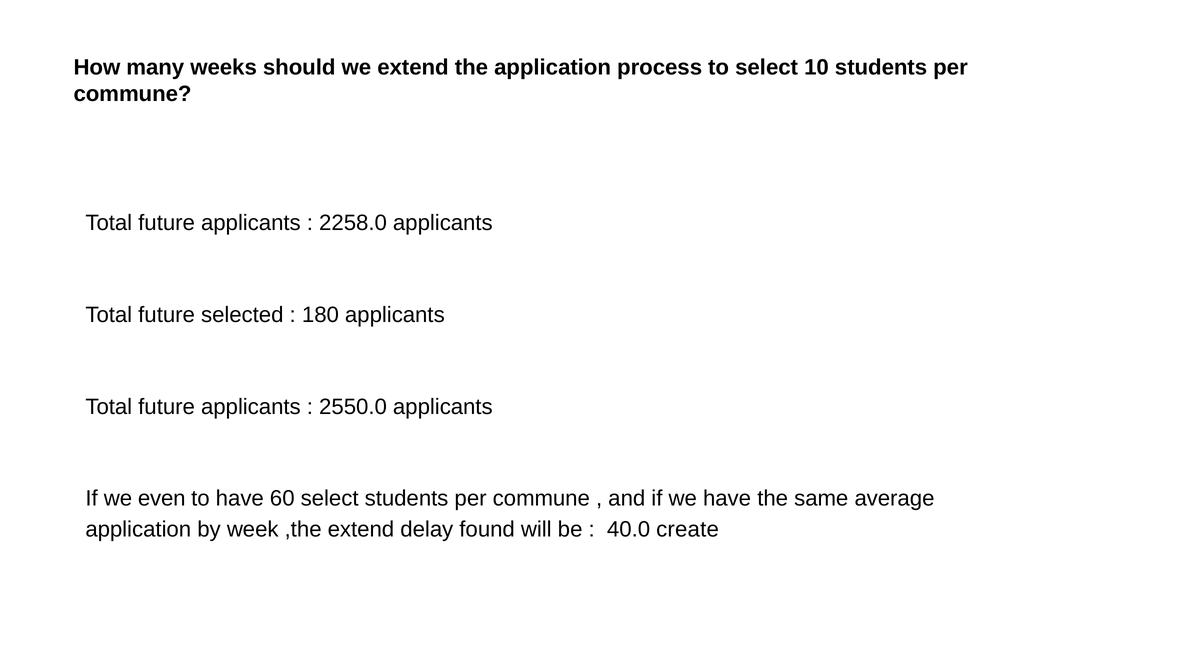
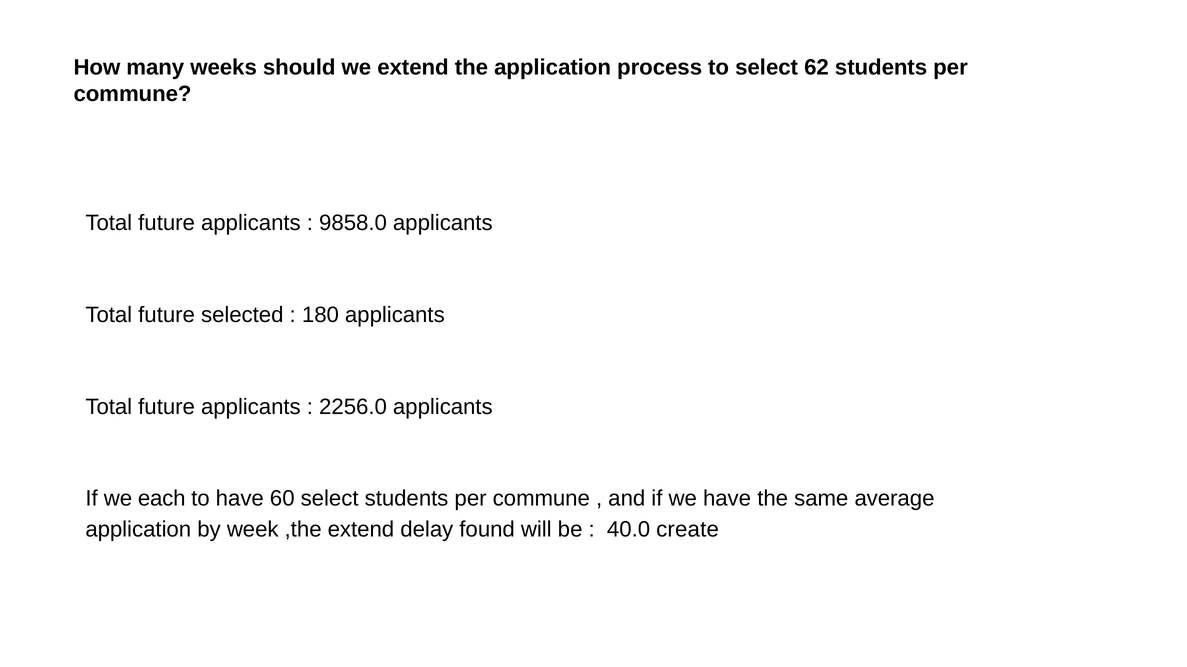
10: 10 -> 62 (817, 67)
2258.0: 2258.0 -> 9858.0 (353, 223)
2550.0: 2550.0 -> 2256.0 (353, 407)
even: even -> each (162, 499)
